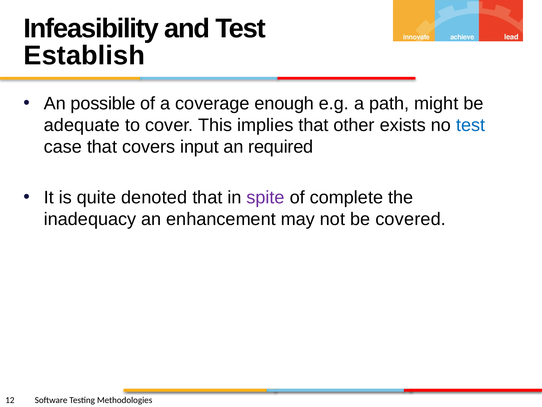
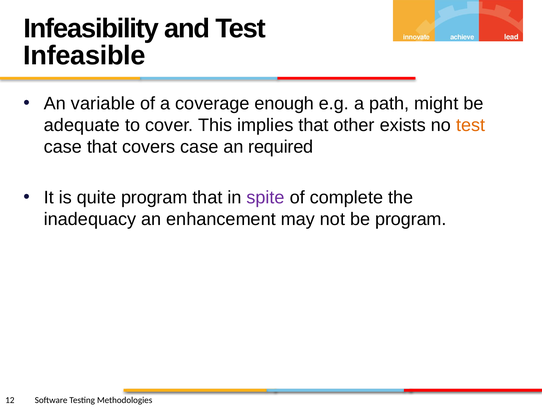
Establish: Establish -> Infeasible (84, 56)
possible: possible -> variable (103, 103)
test colour: blue -> orange (471, 125)
covers input: input -> case (199, 147)
quite denoted: denoted -> program (154, 197)
be covered: covered -> program (411, 219)
